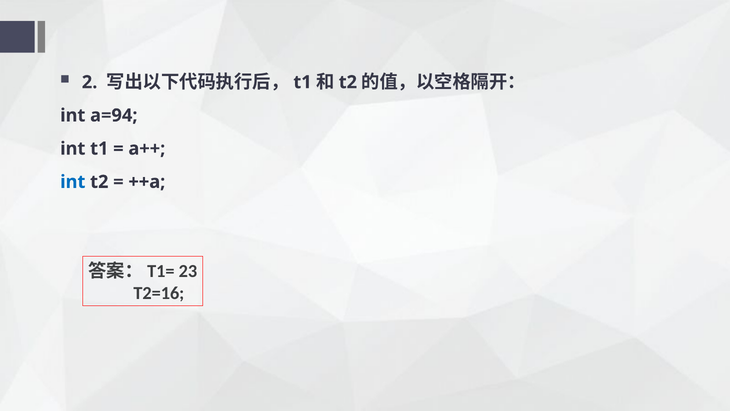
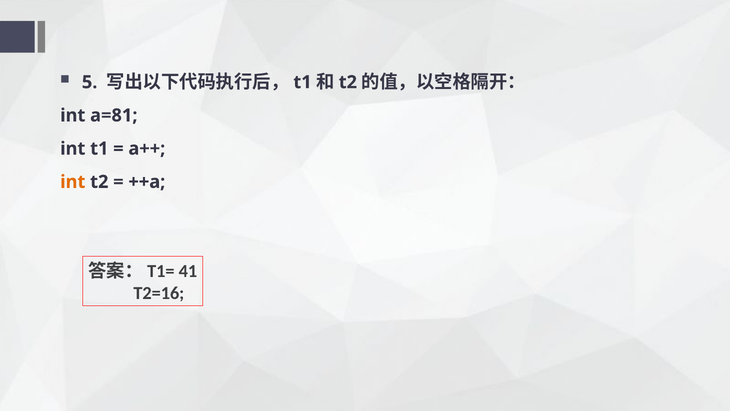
2: 2 -> 5 (90, 82)
a=94: a=94 -> a=81 (114, 115)
int colour: blue -> orange (73, 182)
23: 23 -> 41 (188, 271)
